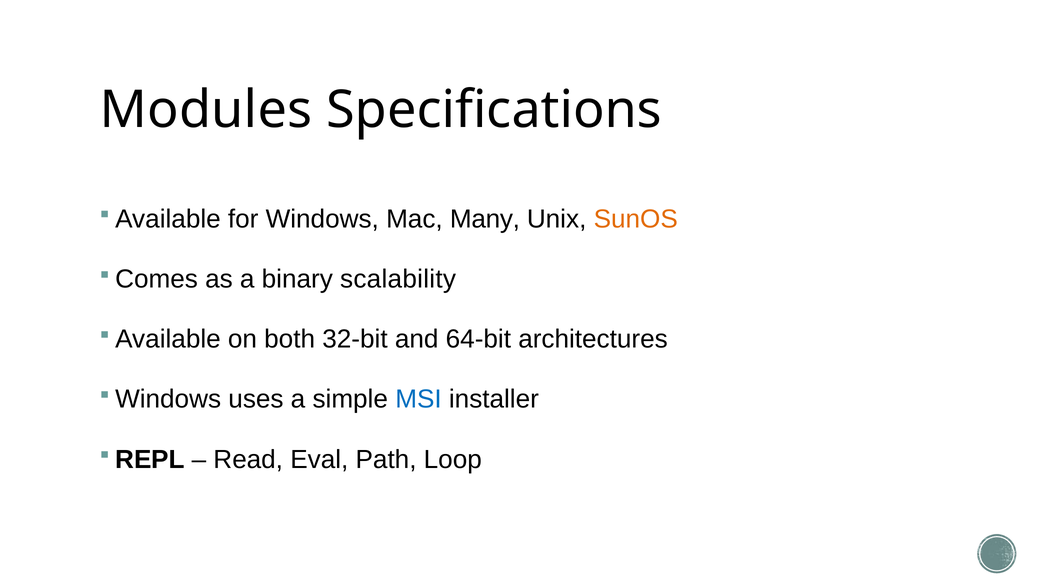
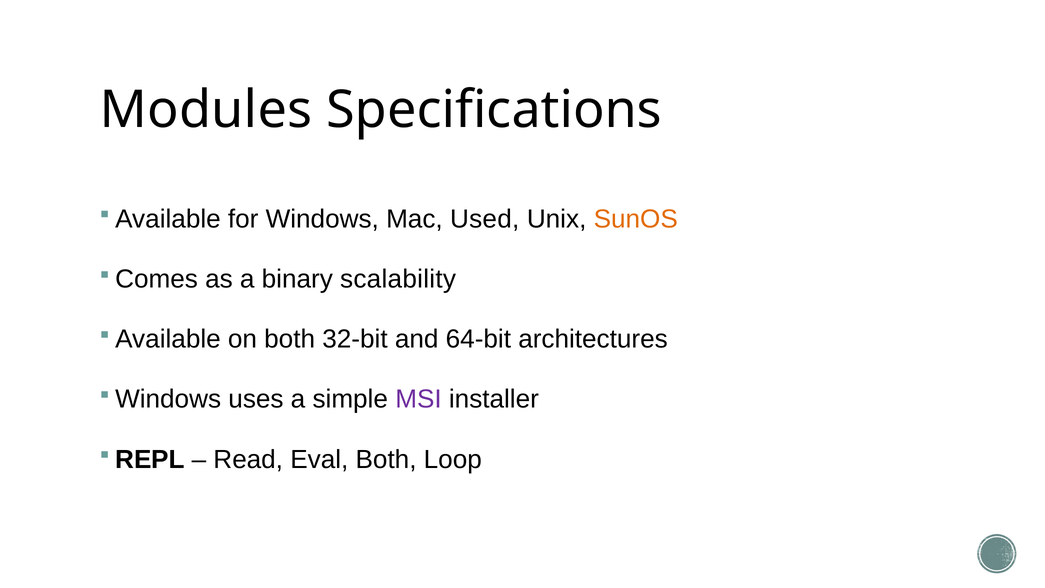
Many: Many -> Used (485, 219)
MSI colour: blue -> purple (418, 399)
Eval Path: Path -> Both (386, 459)
